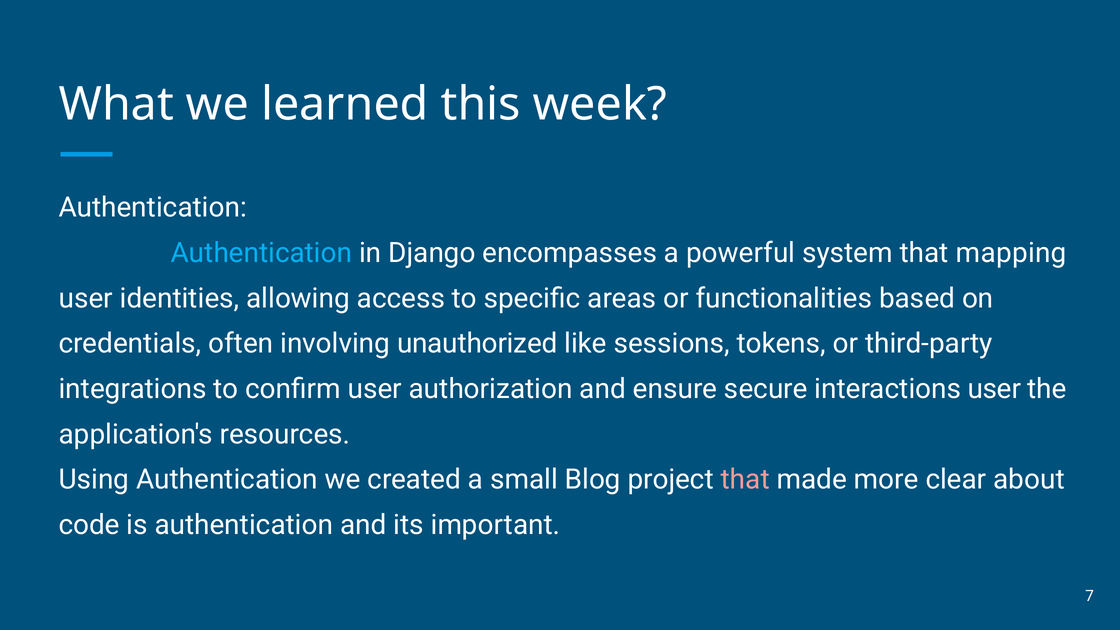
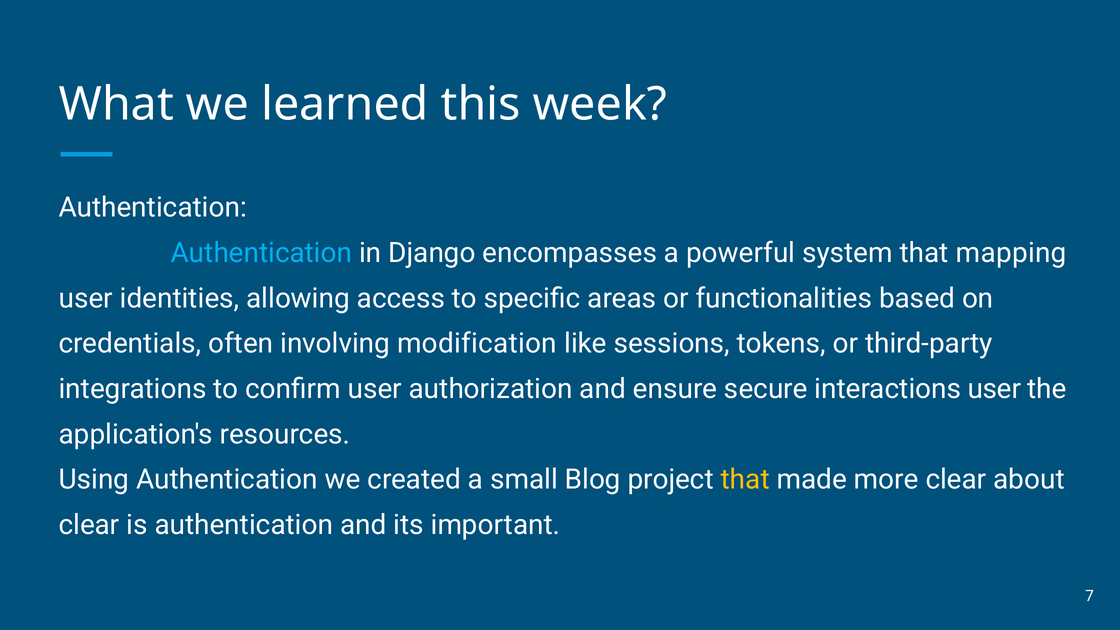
unauthorized: unauthorized -> modification (477, 344)
that colour: pink -> yellow (745, 480)
code: code -> clear (89, 525)
